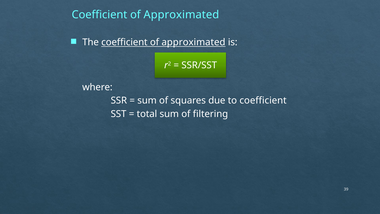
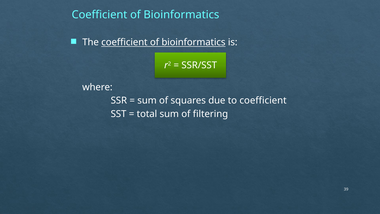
Approximated: Approximated -> Bioinformatics (181, 15)
The coefficient of approximated: approximated -> bioinformatics (193, 42)
